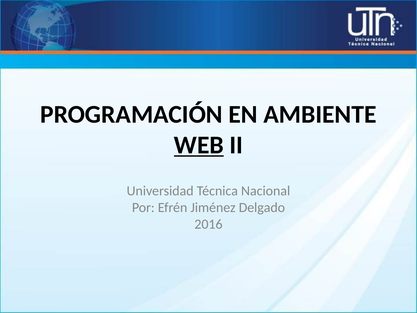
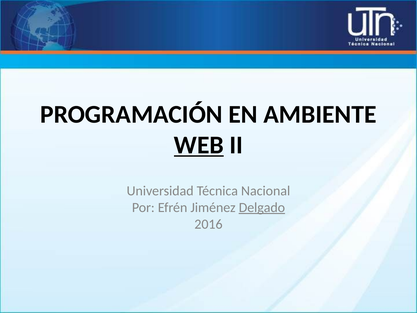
Delgado underline: none -> present (262, 207)
